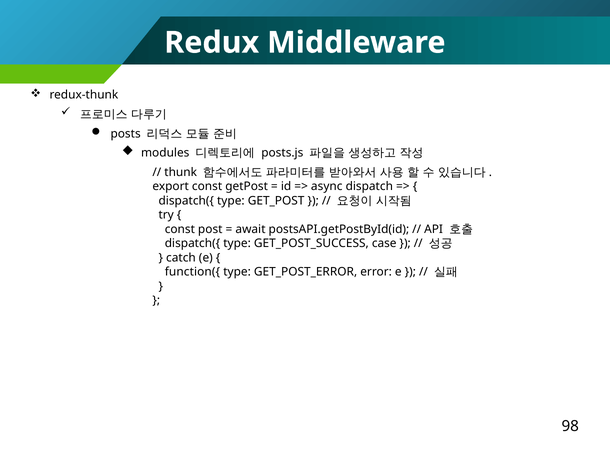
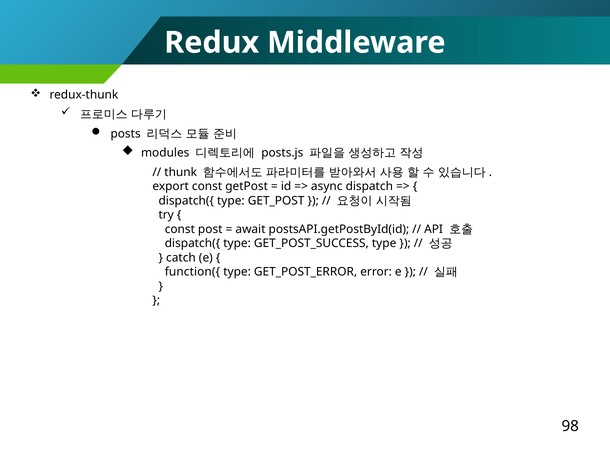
GET_POST_SUCCESS case: case -> type (384, 244)
